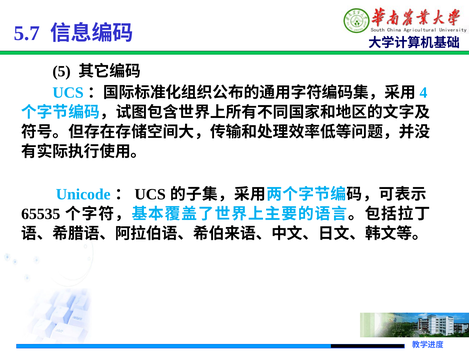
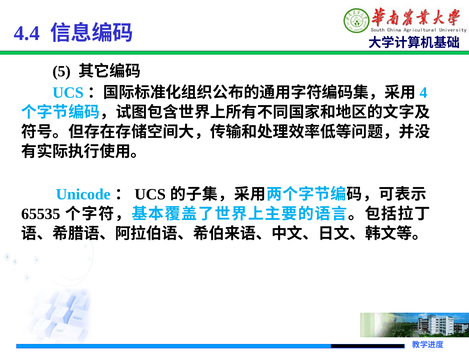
5.7: 5.7 -> 4.4 (27, 33)
